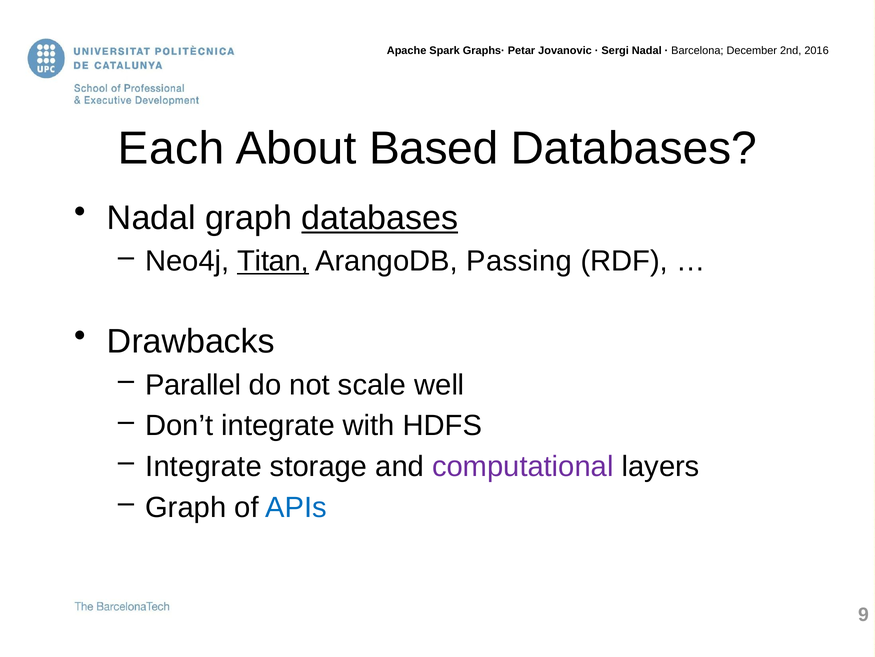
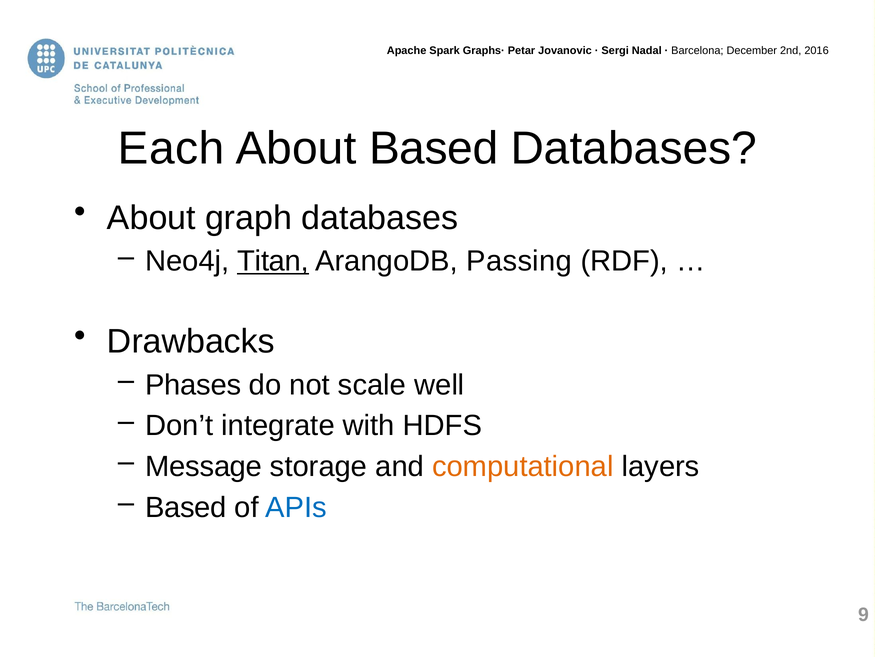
Nadal: Nadal -> About (151, 218)
databases underline: present -> none (380, 218)
Parallel: Parallel -> Phases (193, 384)
Integrate: Integrate -> Message (204, 466)
computational colour: purple -> orange (523, 466)
Graph: Graph -> Based (186, 507)
